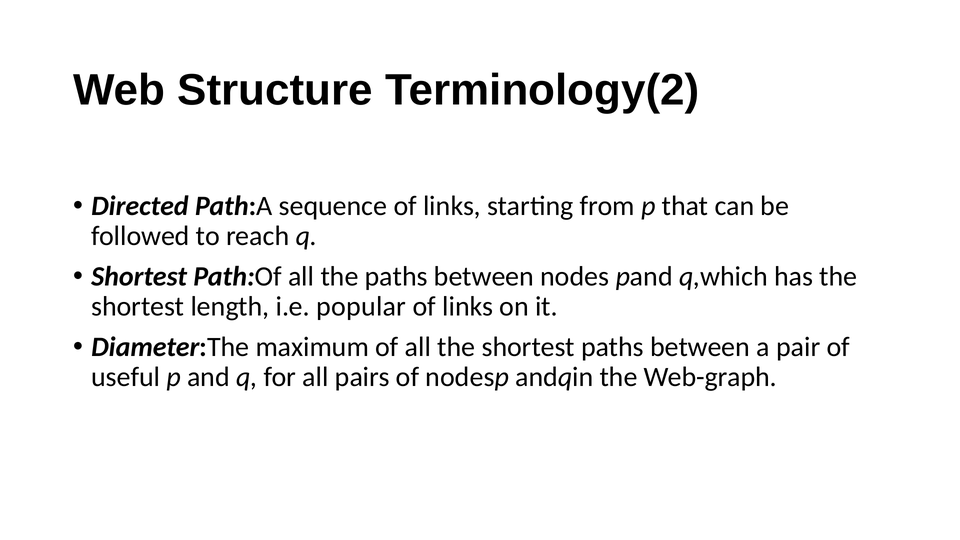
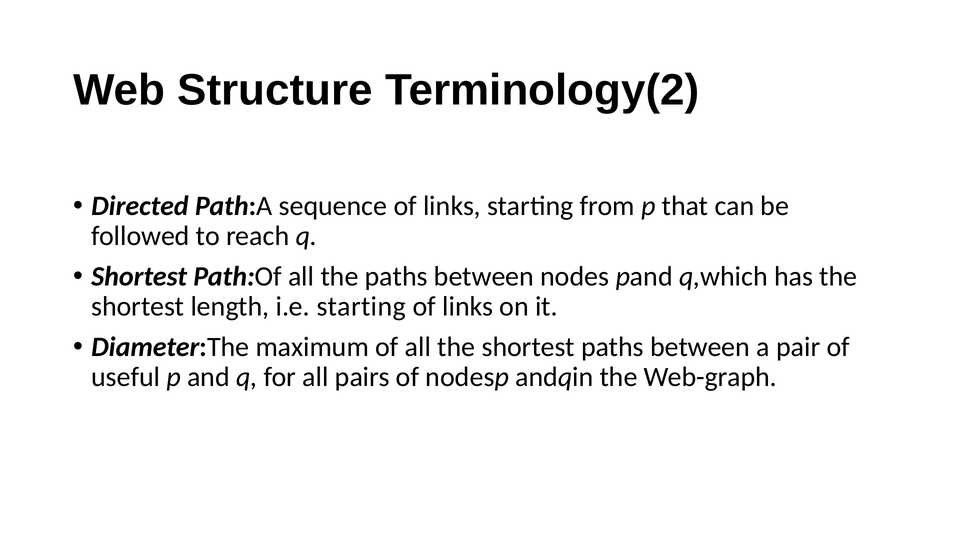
i.e popular: popular -> starting (361, 307)
